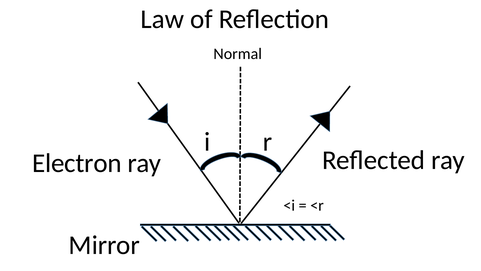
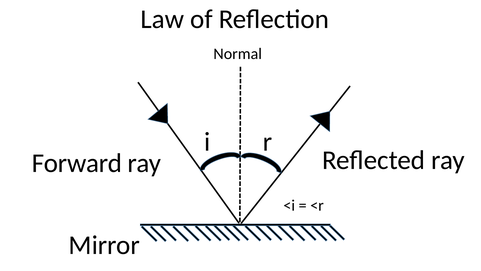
Electron: Electron -> Forward (77, 163)
